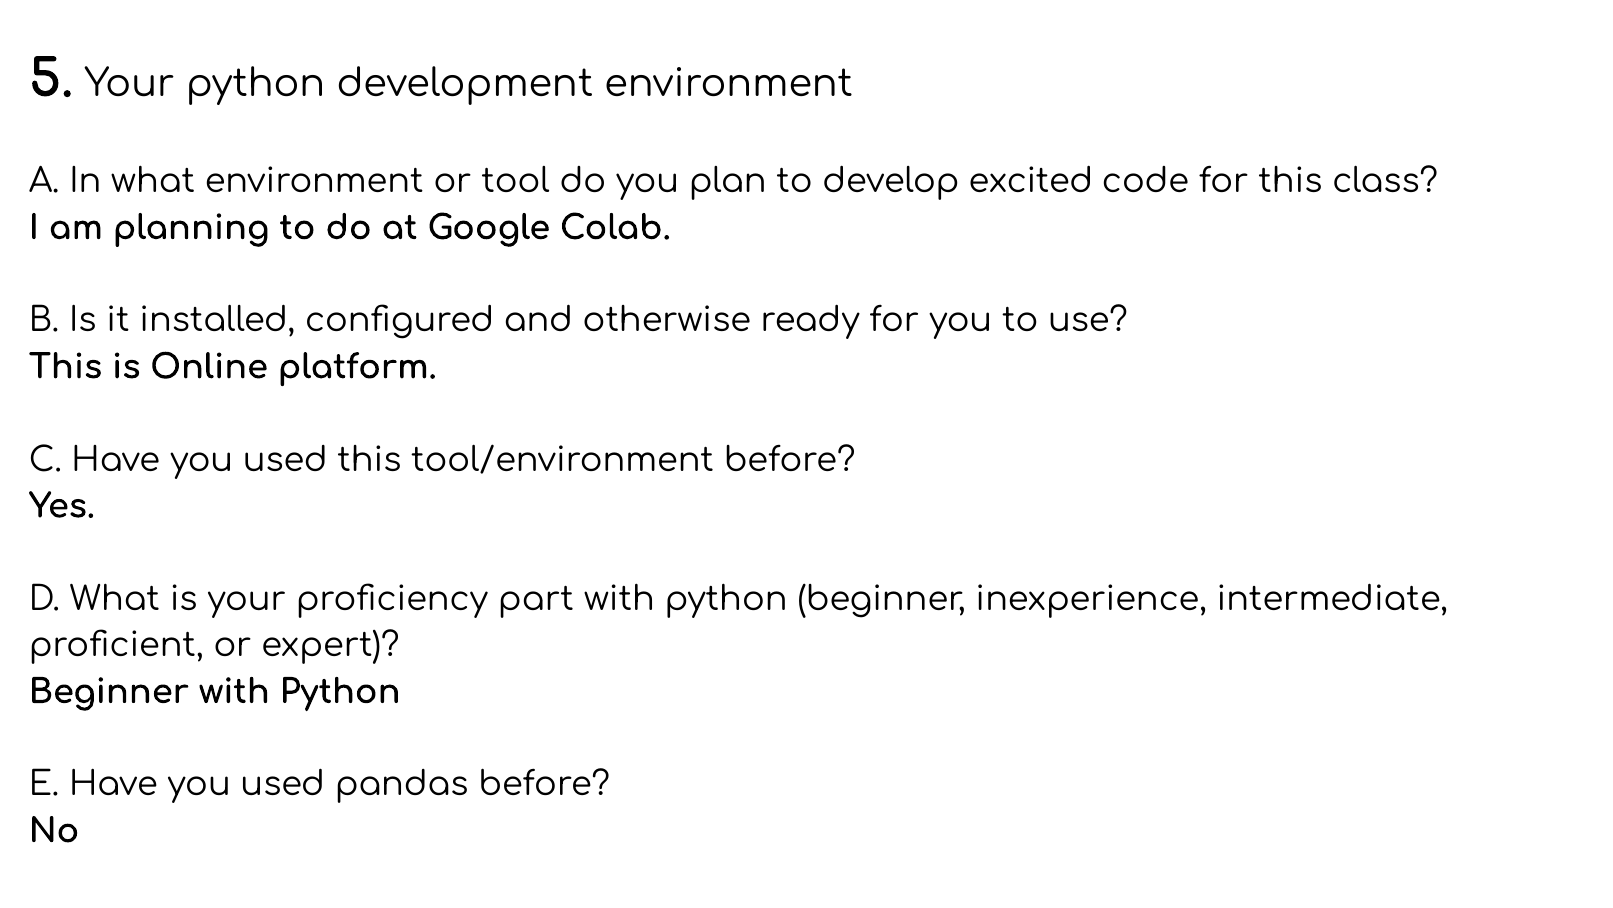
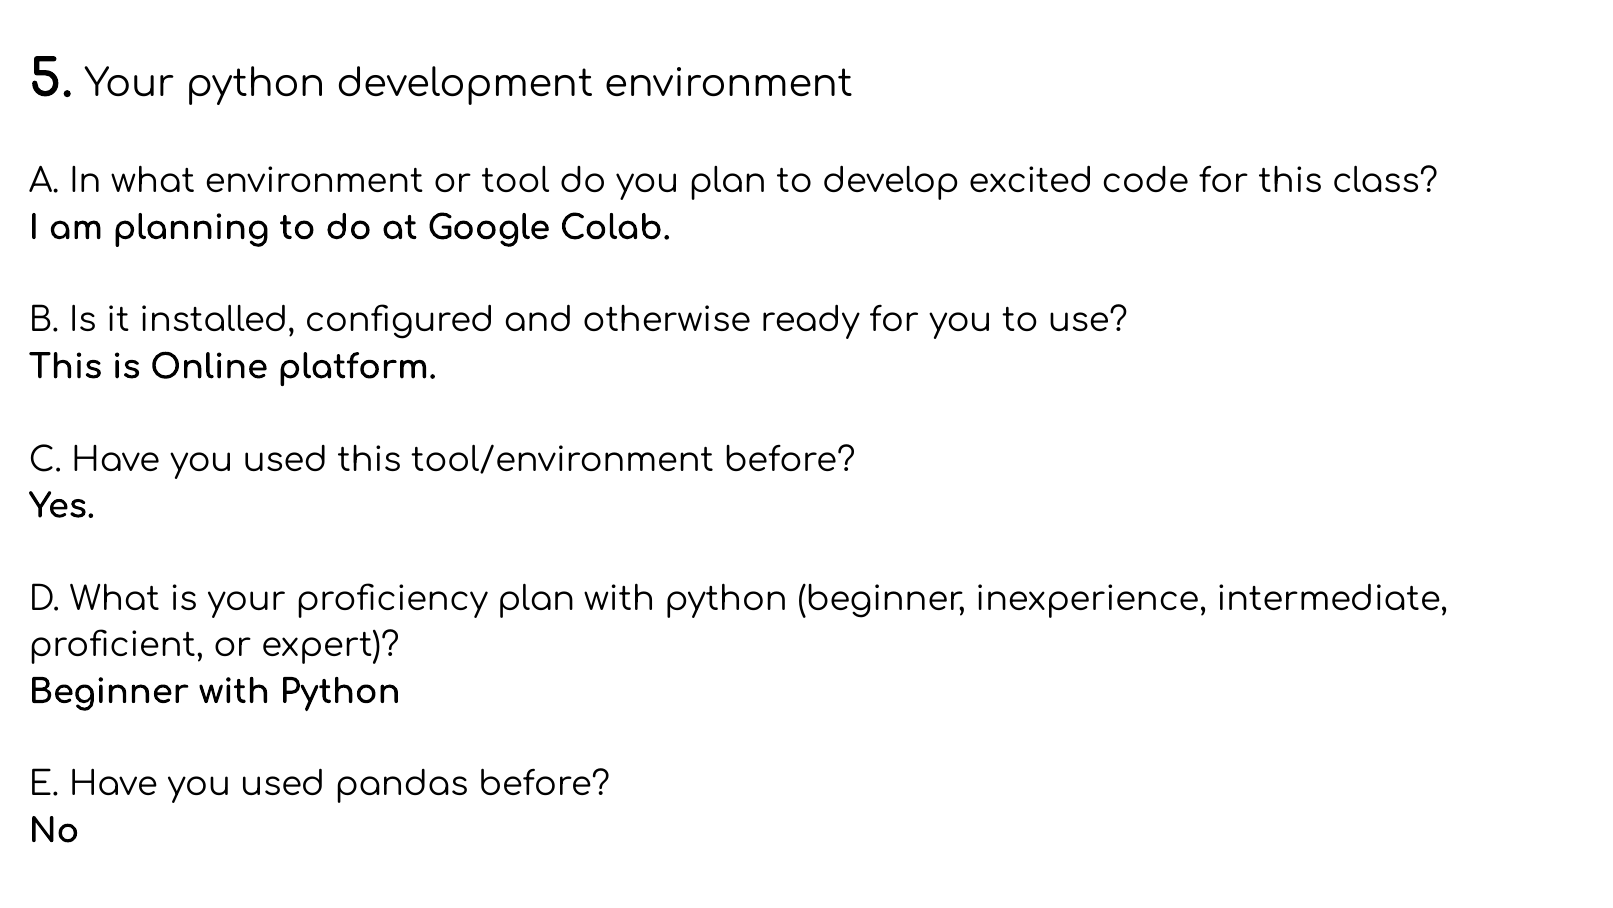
proficiency part: part -> plan (536, 599)
